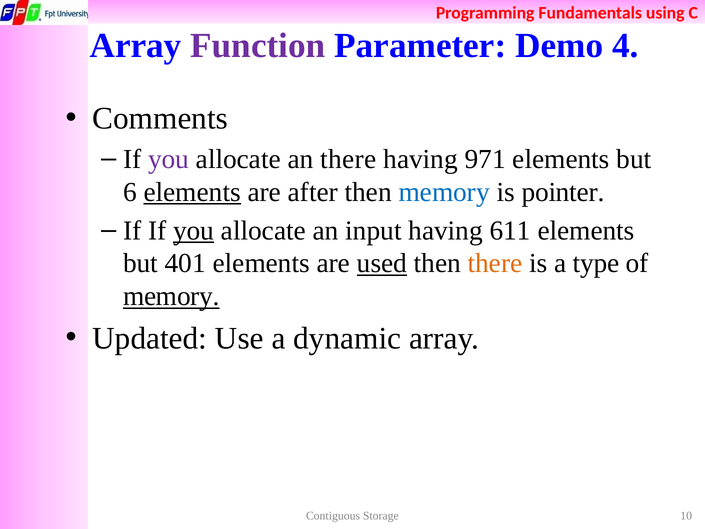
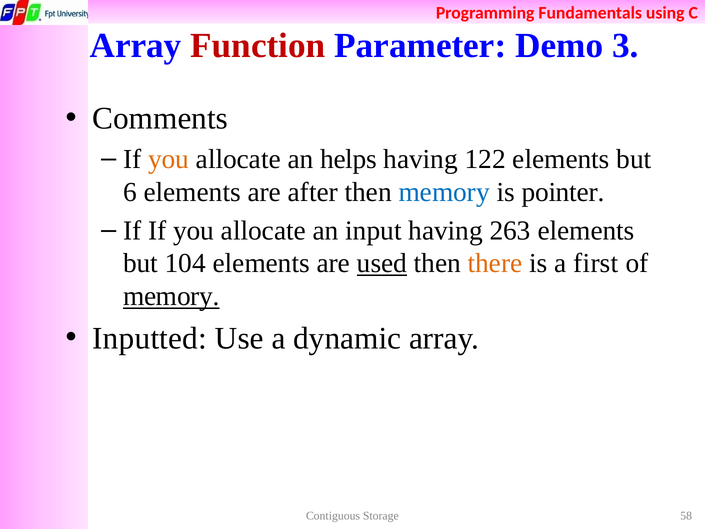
Function colour: purple -> red (258, 45)
4: 4 -> 3 (625, 45)
you colour: purple -> orange (169, 159)
an there: there -> helps (349, 159)
971: 971 -> 122 (485, 159)
elements underline: present -> none (192, 192)
you underline: present -> none (194, 230)
611: 611 -> 263 (510, 230)
401: 401 -> 104 (185, 263)
type: type -> first (596, 263)
Updated: Updated -> Inputted (150, 338)
10: 10 -> 58 (686, 515)
